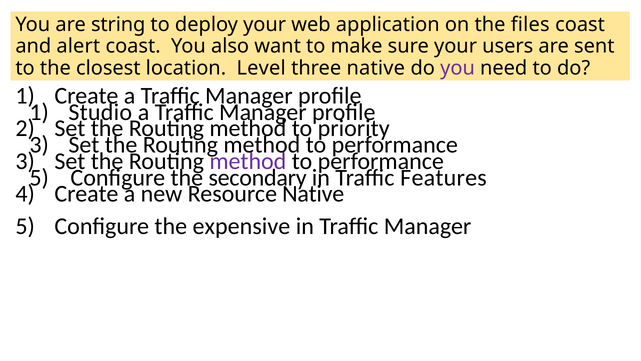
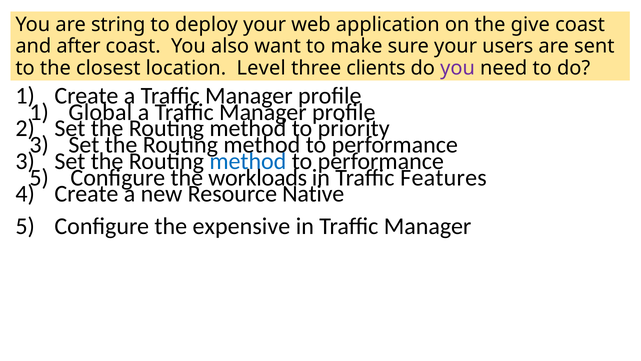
files: files -> give (530, 25)
alert: alert -> after (78, 46)
three native: native -> clients (376, 68)
Studio: Studio -> Global (100, 112)
method colour: purple -> blue (248, 161)
secondary: secondary -> workloads (258, 177)
